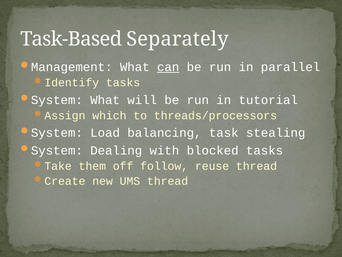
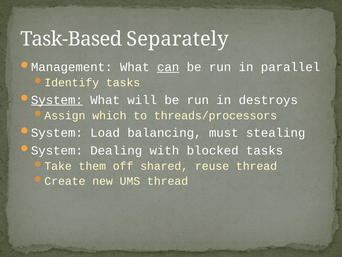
System underline: none -> present (57, 100)
tutorial: tutorial -> destroys (268, 100)
task: task -> must (224, 132)
follow: follow -> shared (164, 166)
